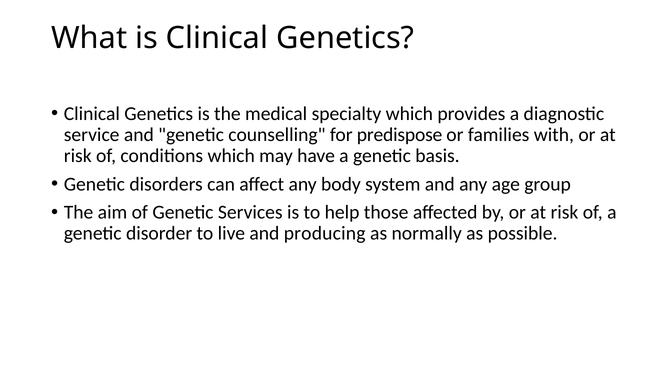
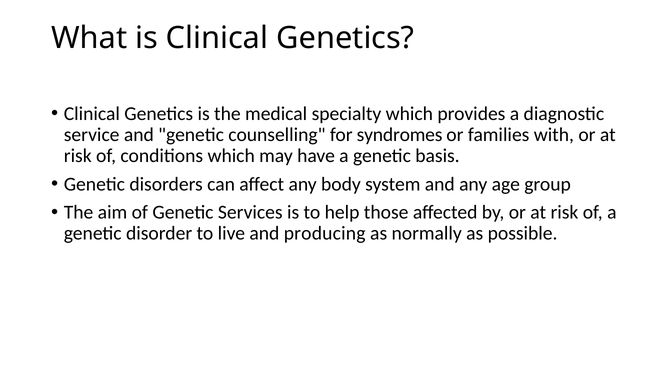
predispose: predispose -> syndromes (400, 135)
